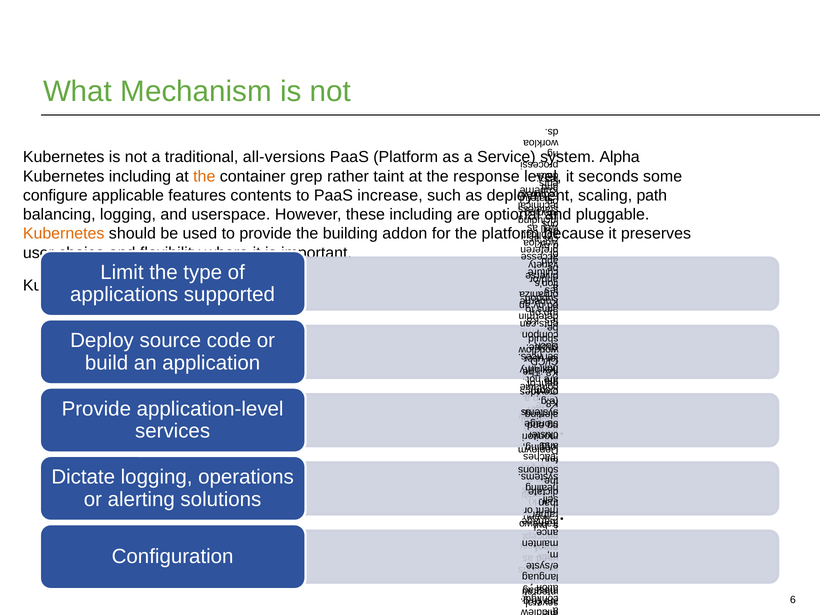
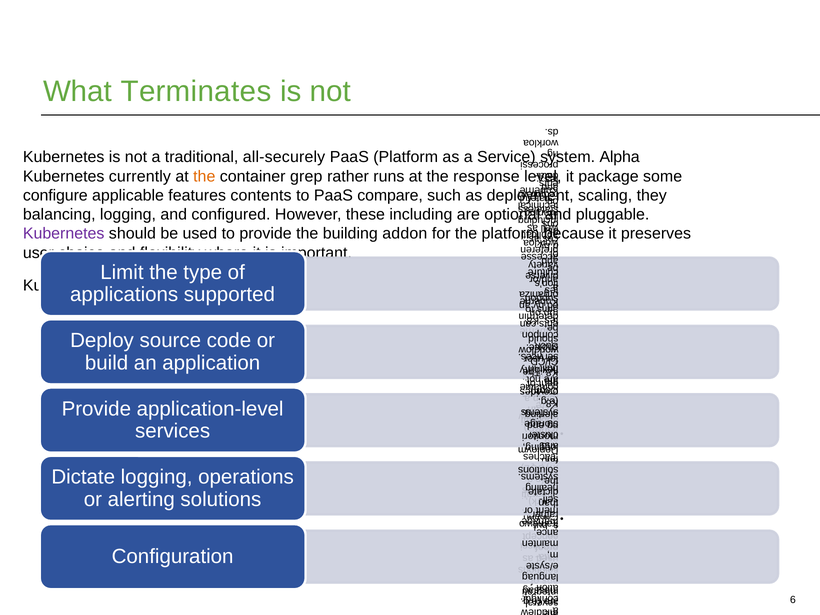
Mechanism: Mechanism -> Terminates (196, 92)
all-versions: all-versions -> all-securely (284, 157)
Kubernetes including: including -> currently (140, 176)
taint: taint -> runs (389, 176)
seconds: seconds -> package (608, 176)
increase: increase -> compare (390, 195)
path: path -> they (652, 195)
userspace: userspace -> configured (231, 215)
Kubernetes colour: orange -> purple (64, 234)
